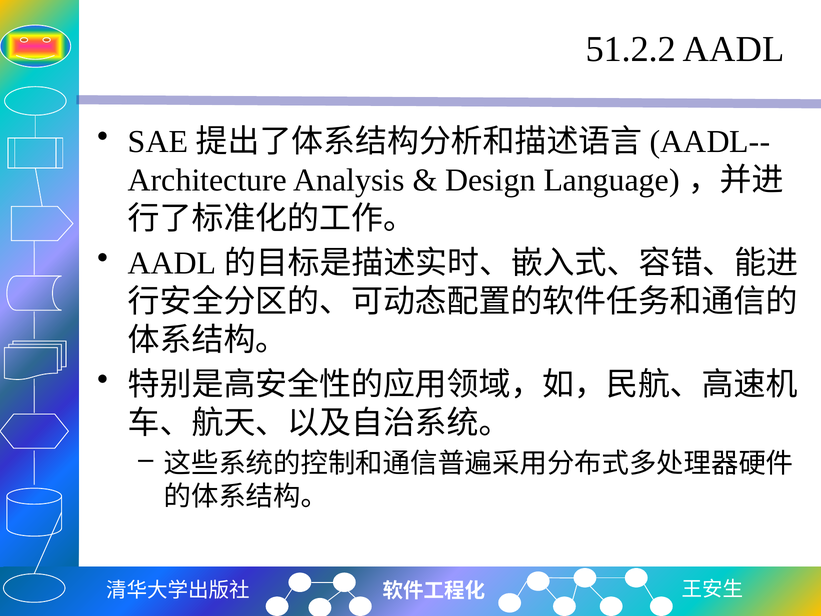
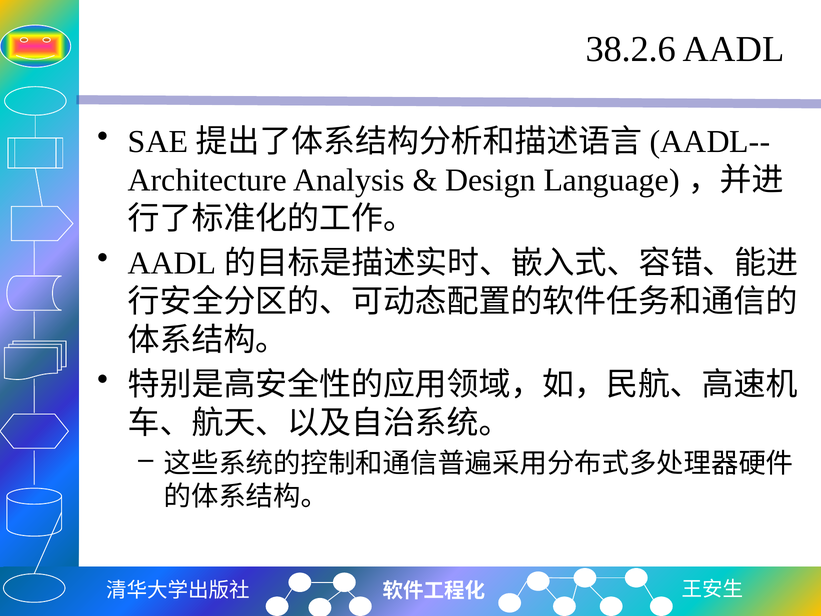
51.2.2: 51.2.2 -> 38.2.6 (631, 49)
